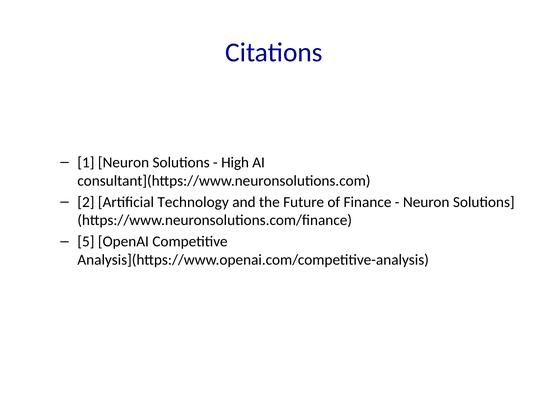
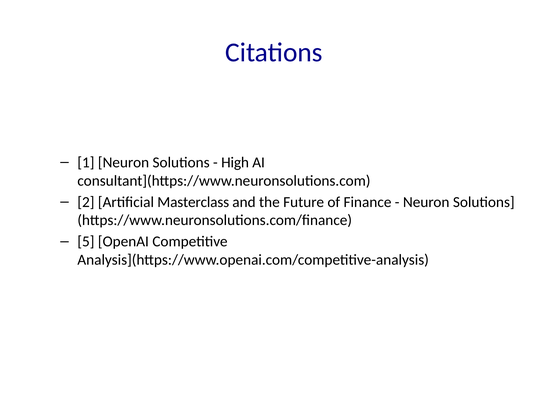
Technology: Technology -> Masterclass (193, 202)
